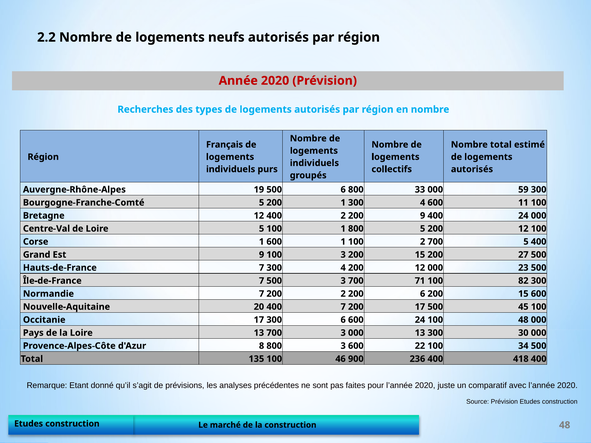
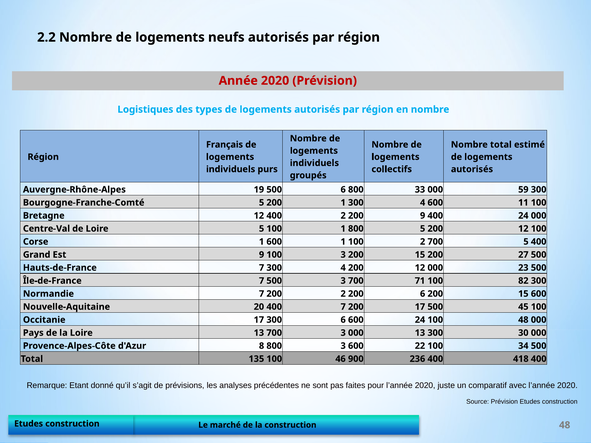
Recherches: Recherches -> Logistiques (145, 110)
